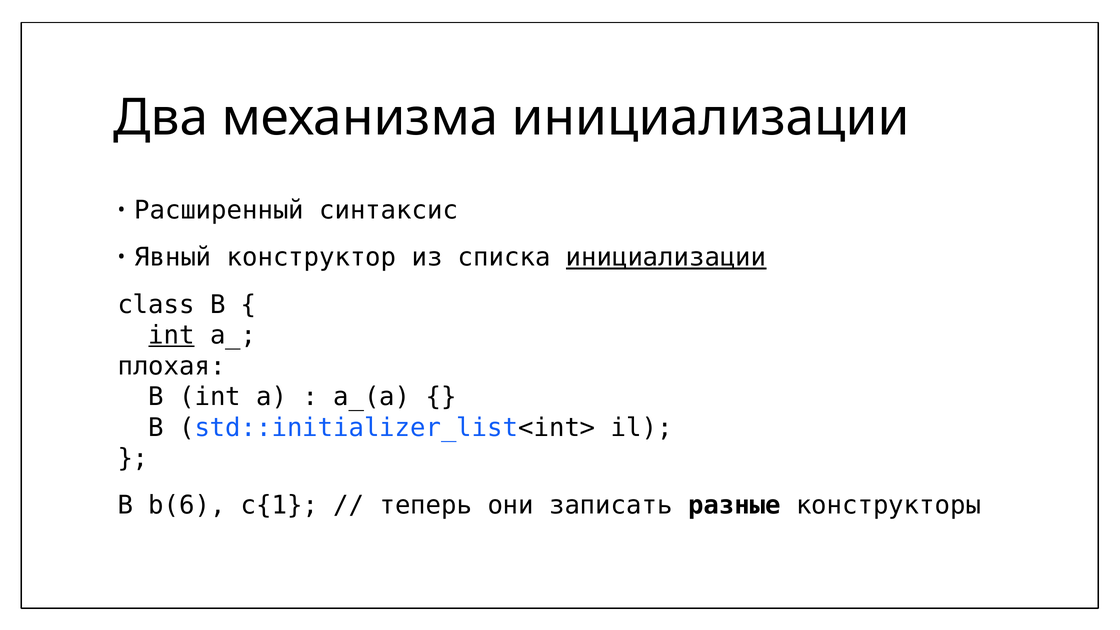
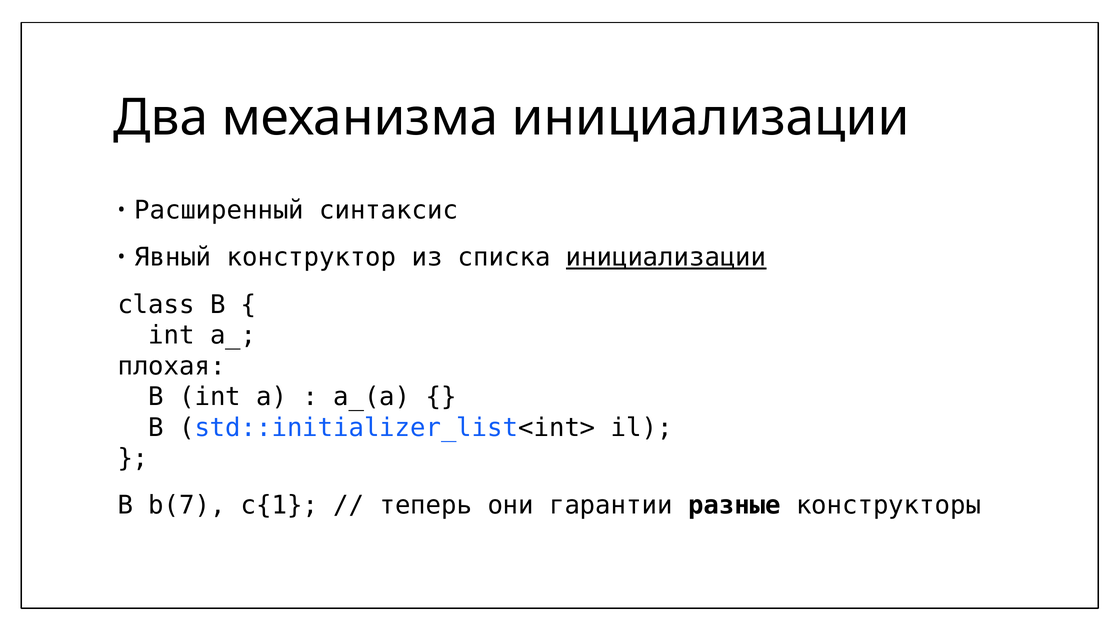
int underline: present -> none (172, 335)
b(6: b(6 -> b(7 (187, 505)
записать: записать -> гарантии (611, 505)
